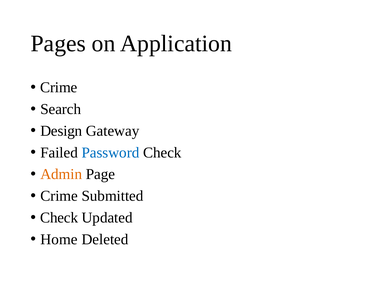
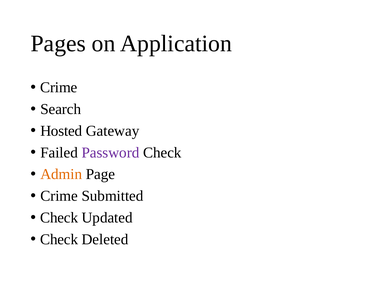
Design: Design -> Hosted (61, 131)
Password colour: blue -> purple (110, 153)
Home: Home -> Check (59, 239)
